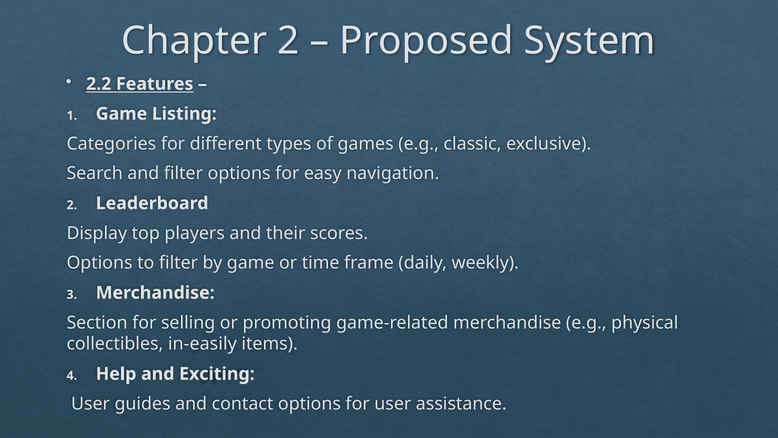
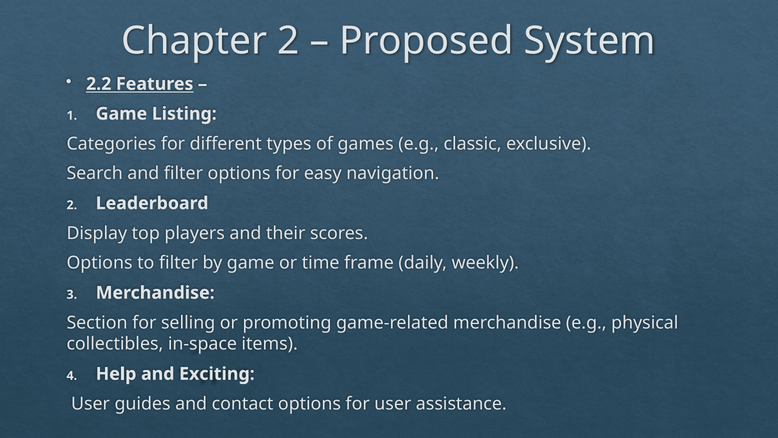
in-easily: in-easily -> in-space (202, 344)
